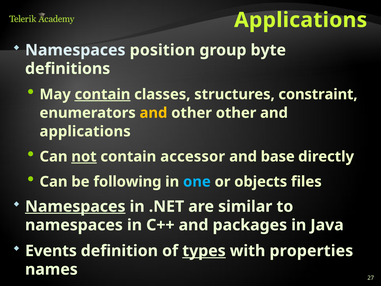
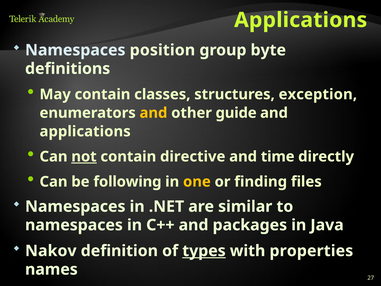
contain underline: present -> none (102, 94)
constraint: constraint -> exception (318, 94)
other other: other -> guide (236, 113)
accessor: accessor -> directive (193, 156)
base: base -> time (278, 156)
one colour: light blue -> yellow (197, 182)
objects: objects -> finding (261, 182)
Namespaces underline: present -> none (75, 206)
Events: Events -> Nakov (51, 251)
